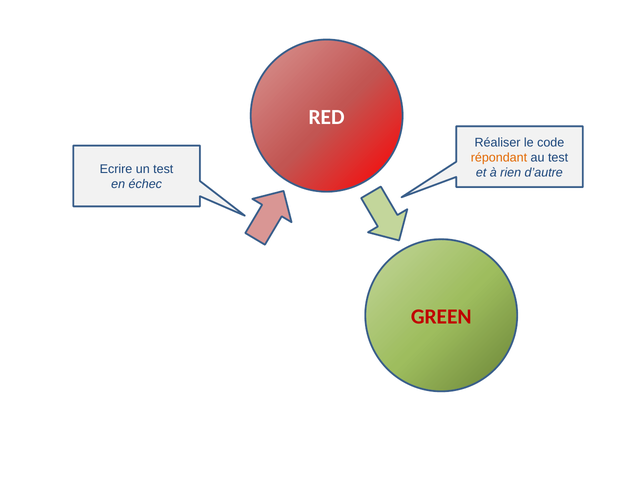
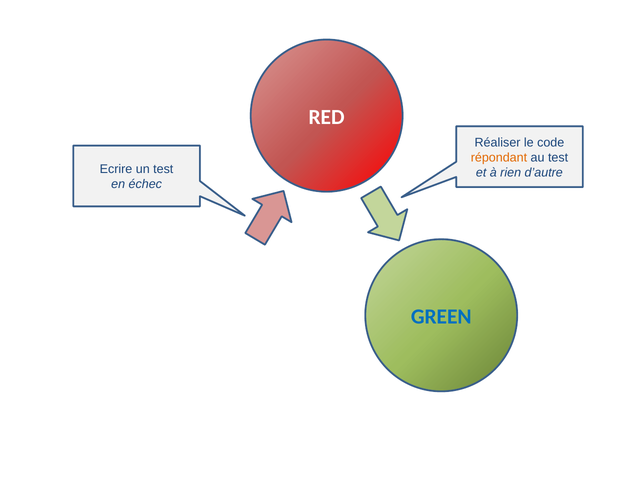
GREEN colour: red -> blue (441, 316)
